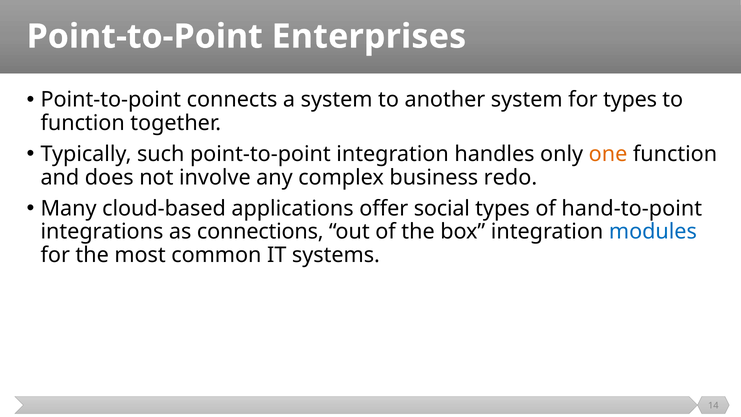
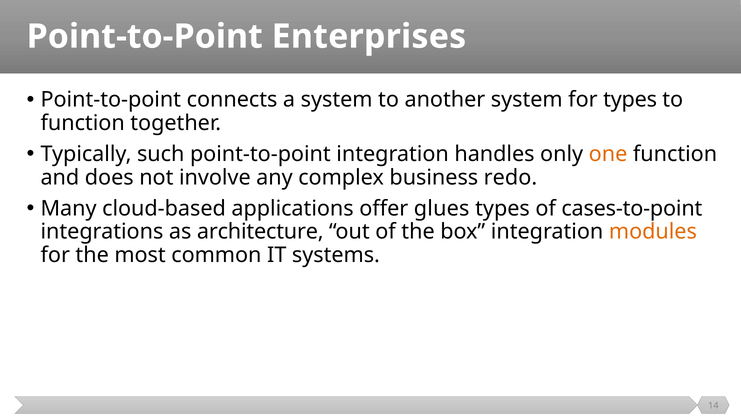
social: social -> glues (442, 208)
hand-to-point: hand-to-point -> cases-to-point (632, 208)
connections: connections -> architecture (260, 232)
modules colour: blue -> orange (653, 232)
